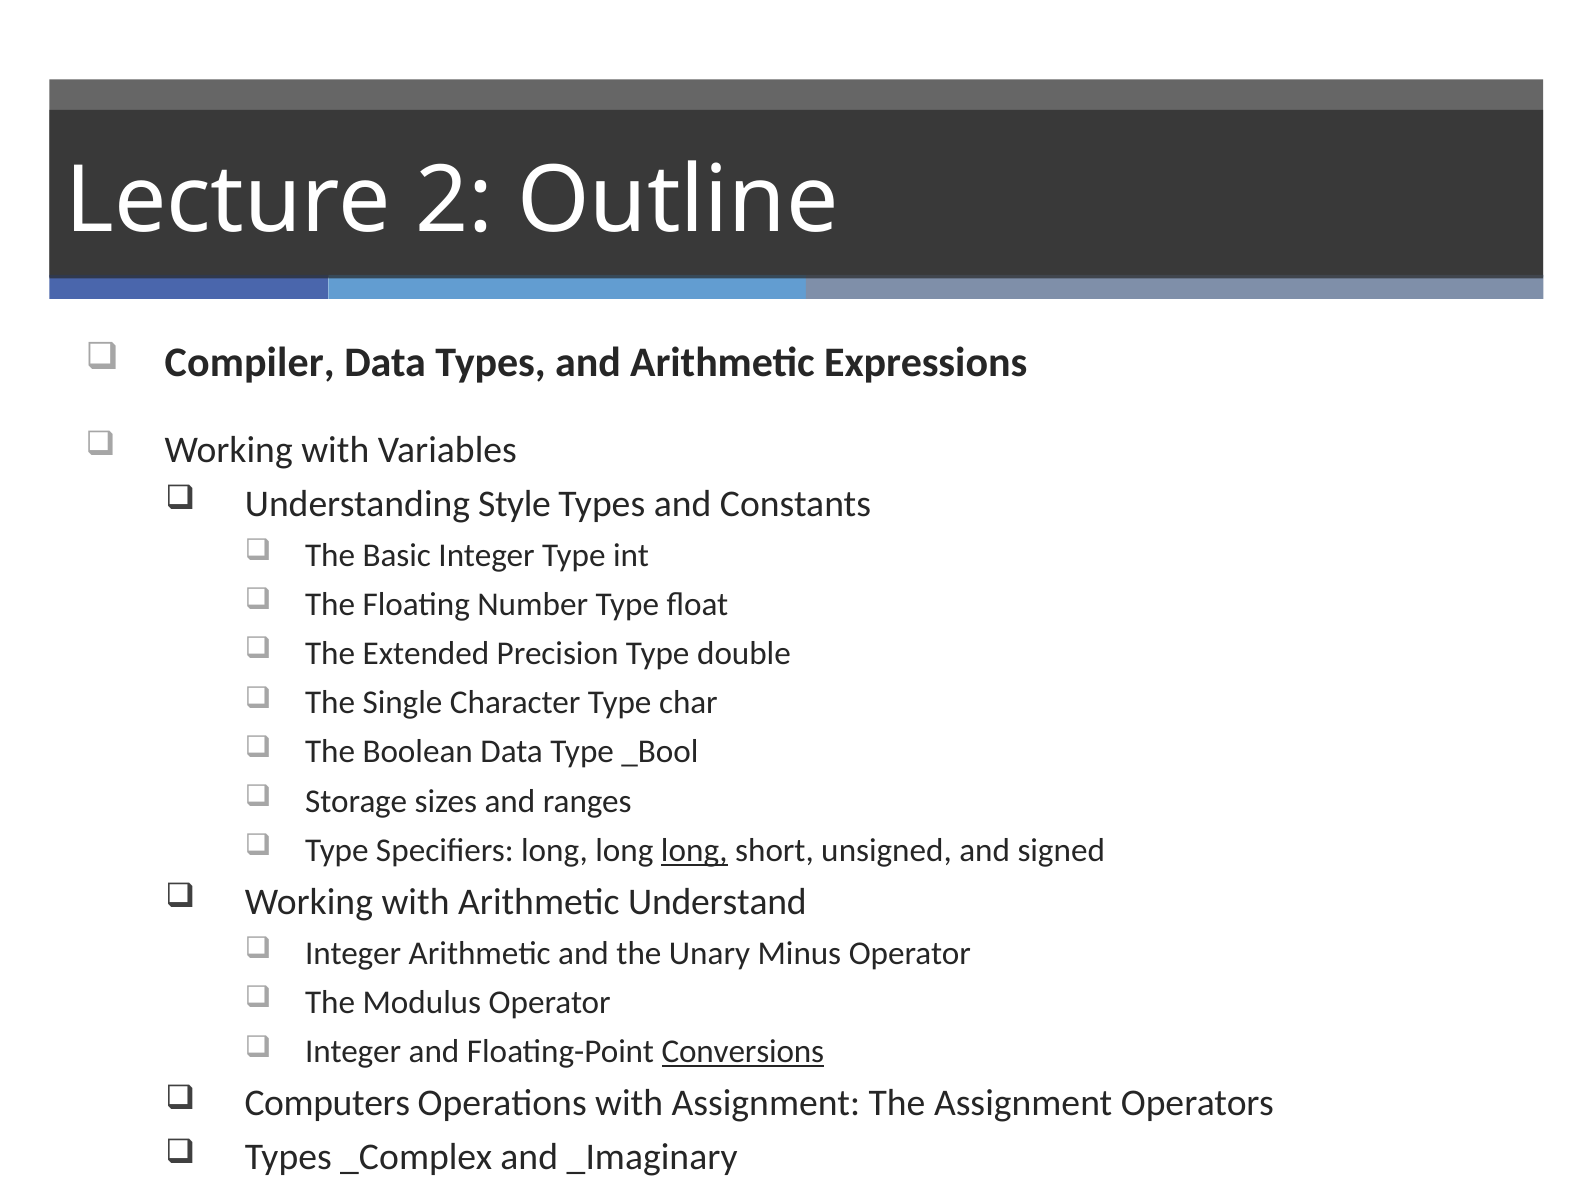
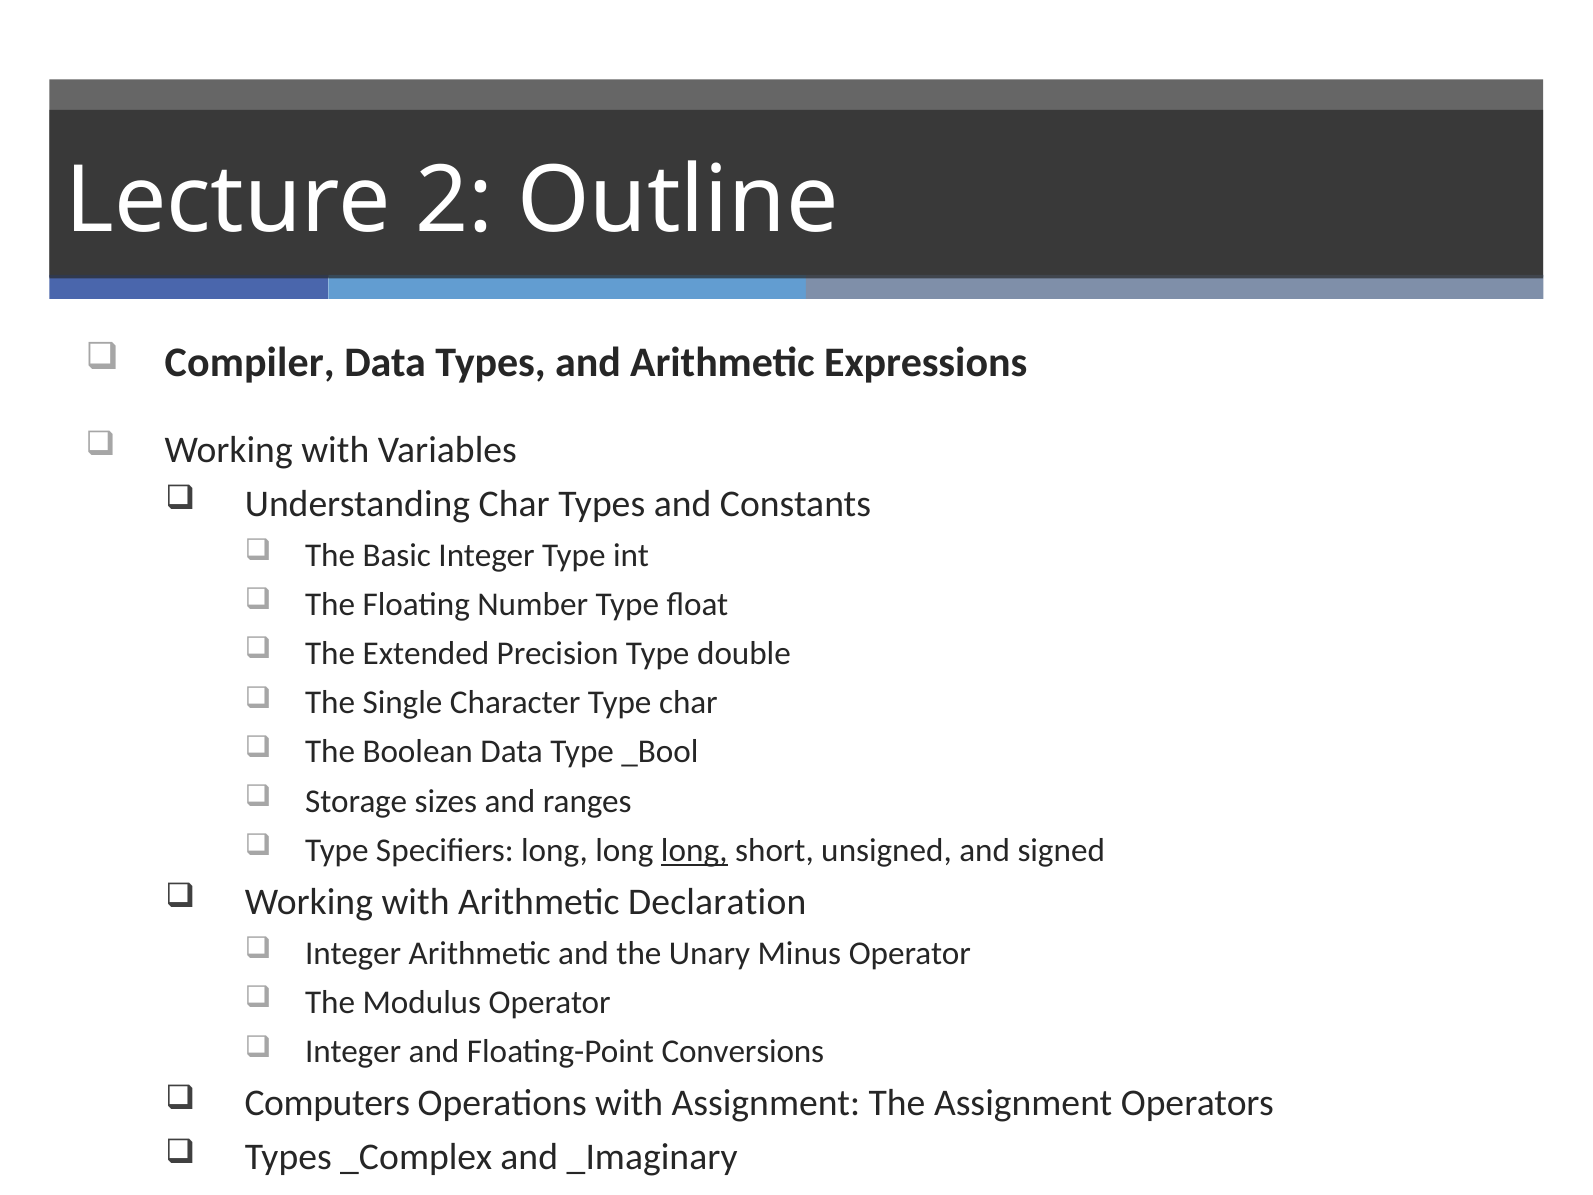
Understanding Style: Style -> Char (514, 504)
Understand: Understand -> Declaration (717, 902)
Conversions underline: present -> none (743, 1052)
